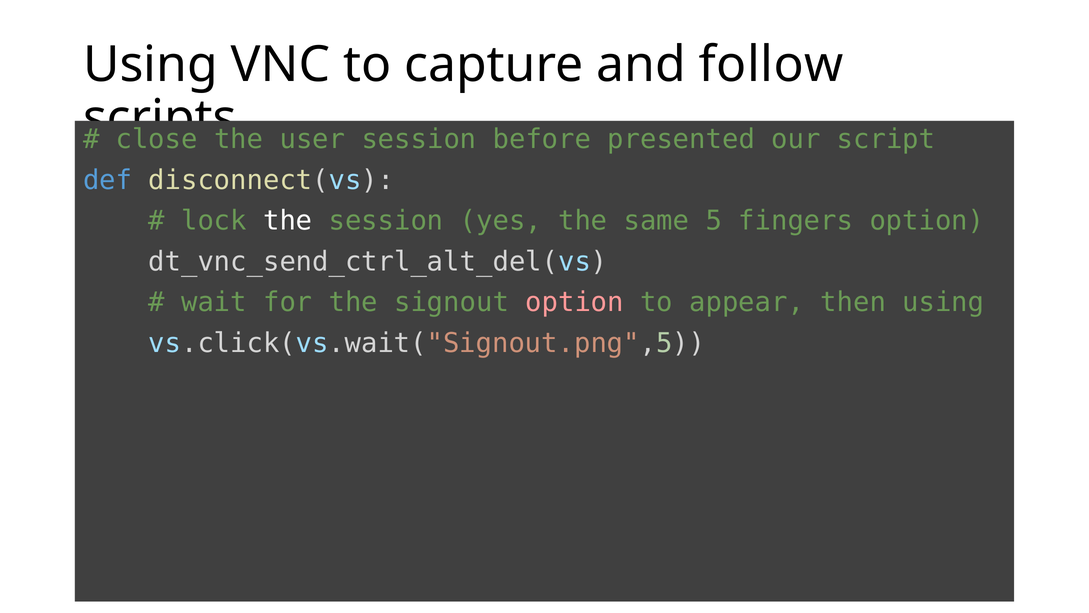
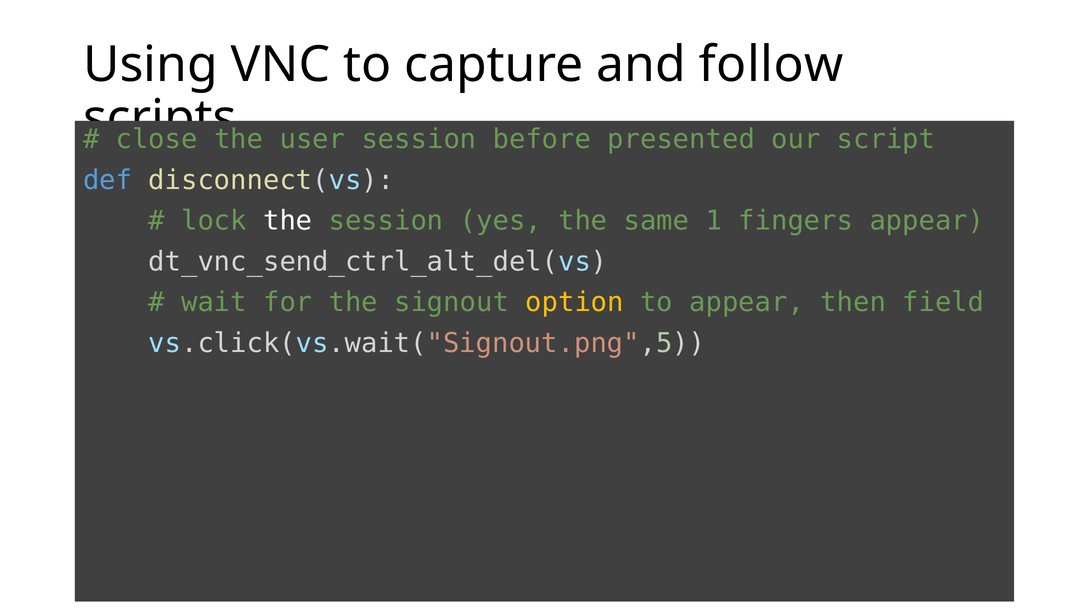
5: 5 -> 1 (714, 221)
fingers option: option -> appear (927, 221)
option colour: pink -> yellow (575, 302)
then using: using -> field (943, 302)
